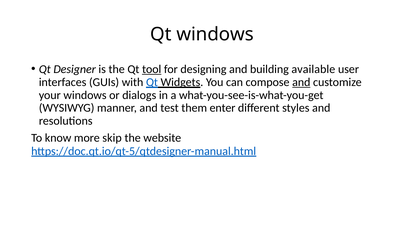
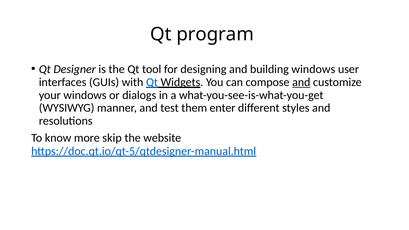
Qt windows: windows -> program (215, 34)
tool underline: present -> none (152, 69)
building available: available -> windows (313, 69)
